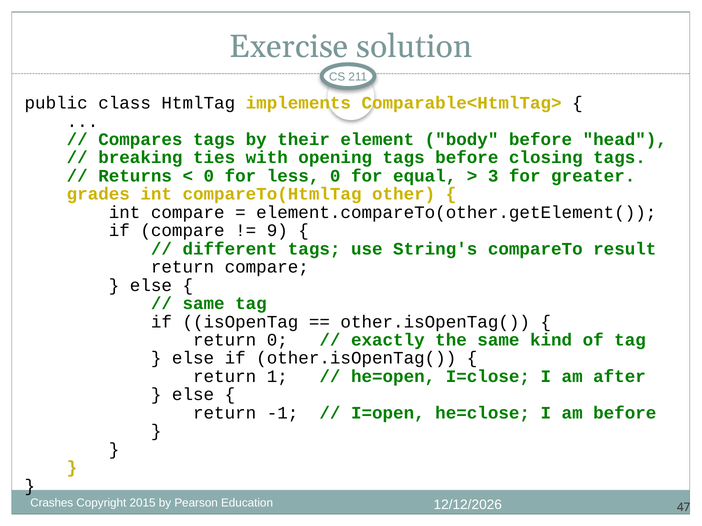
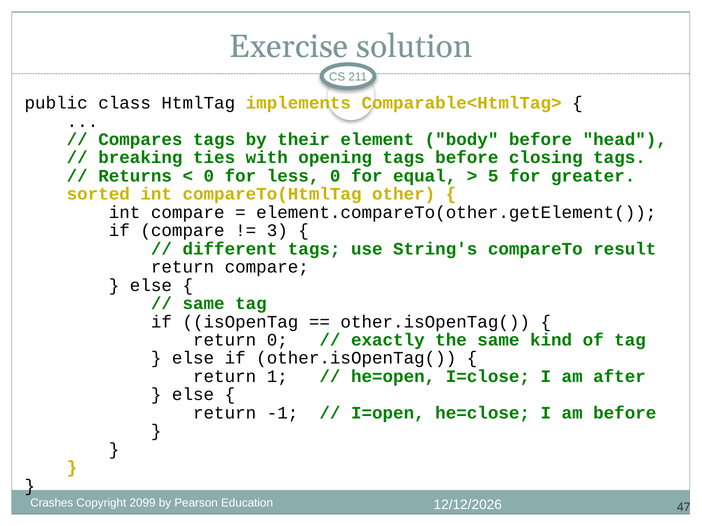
3: 3 -> 5 (493, 176)
grades: grades -> sorted (98, 194)
9: 9 -> 3 (277, 231)
2015: 2015 -> 2099 (143, 503)
